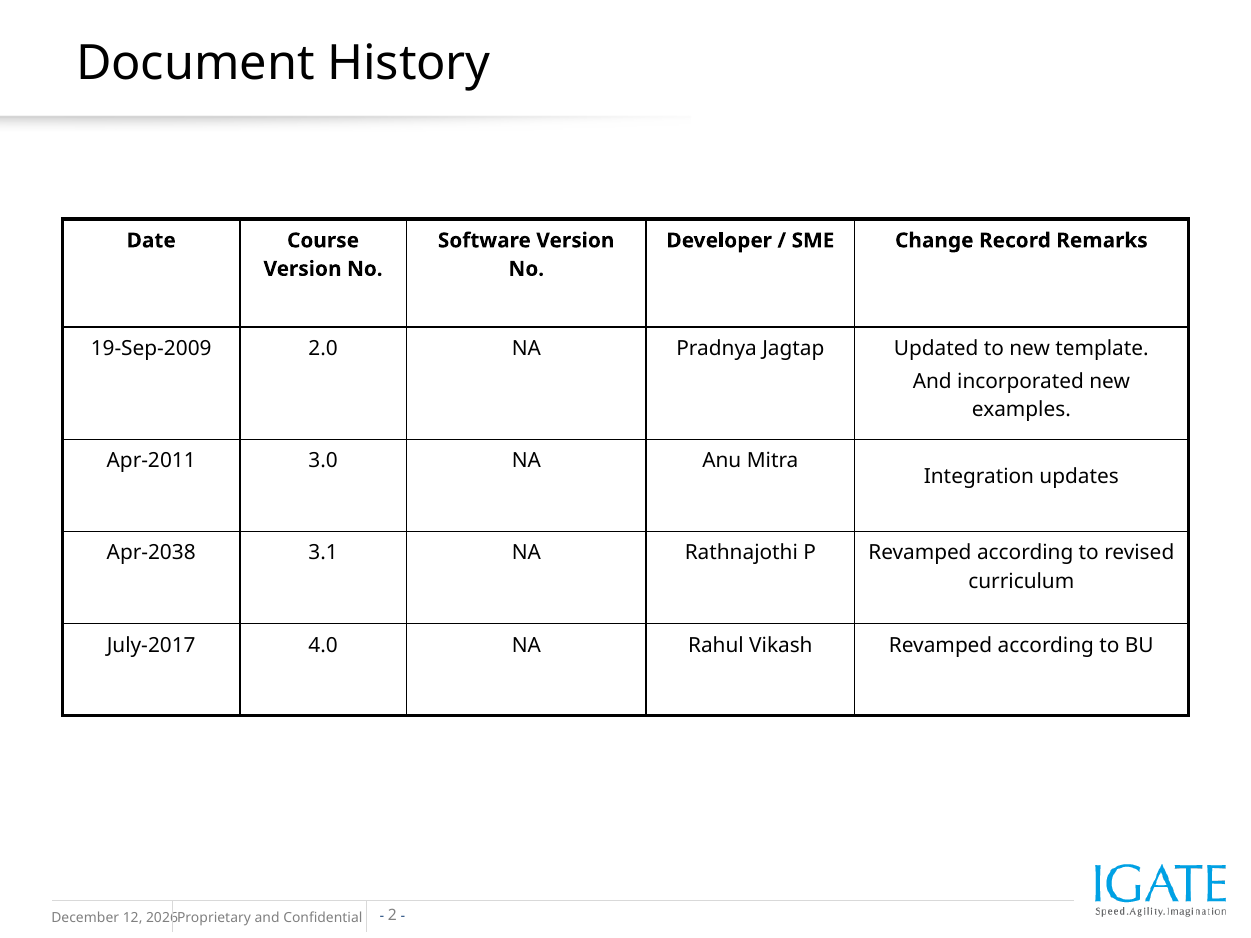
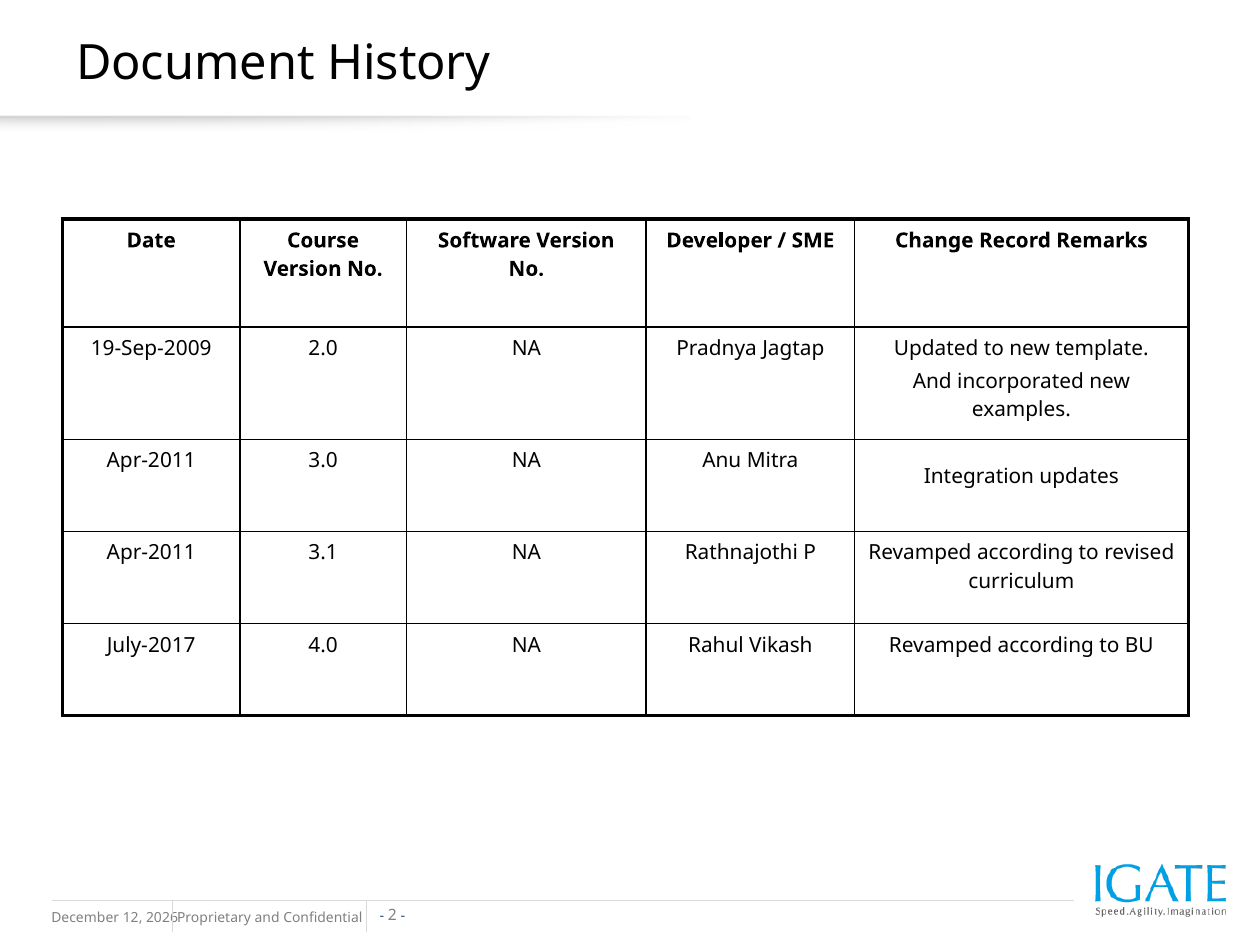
Apr-2038: Apr-2038 -> Apr-2011 (151, 553)
